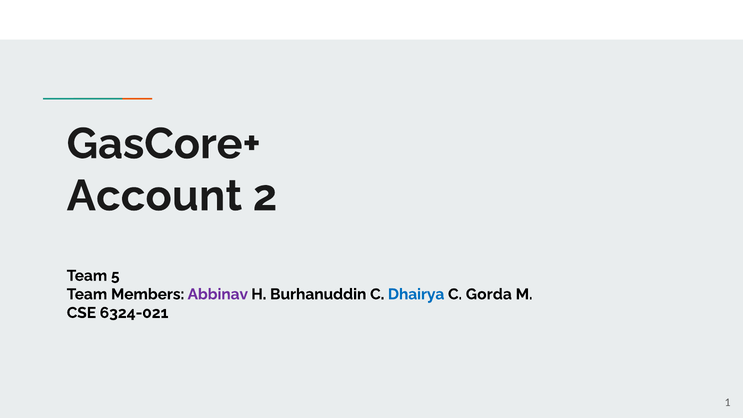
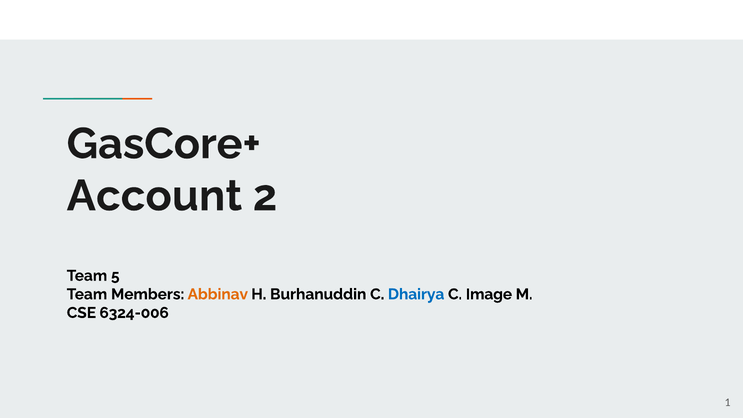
Abbinav colour: purple -> orange (218, 294)
Gorda: Gorda -> Image (489, 294)
6324-021: 6324-021 -> 6324-006 (134, 313)
